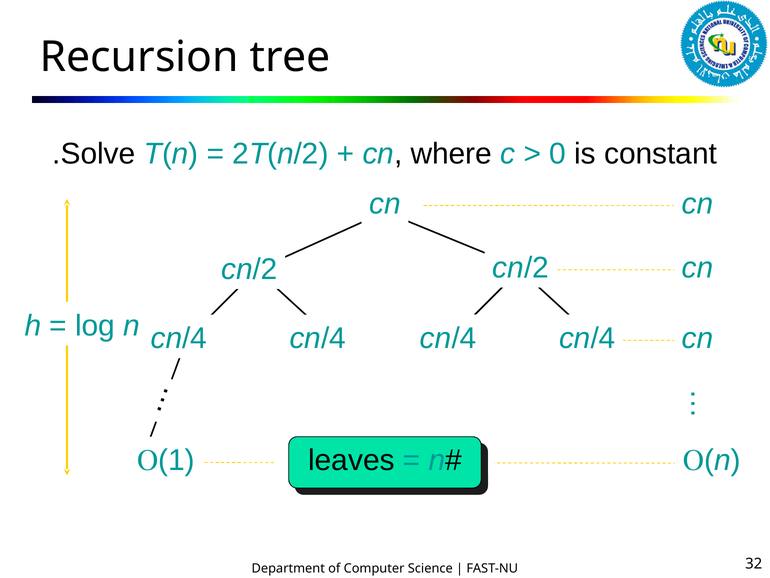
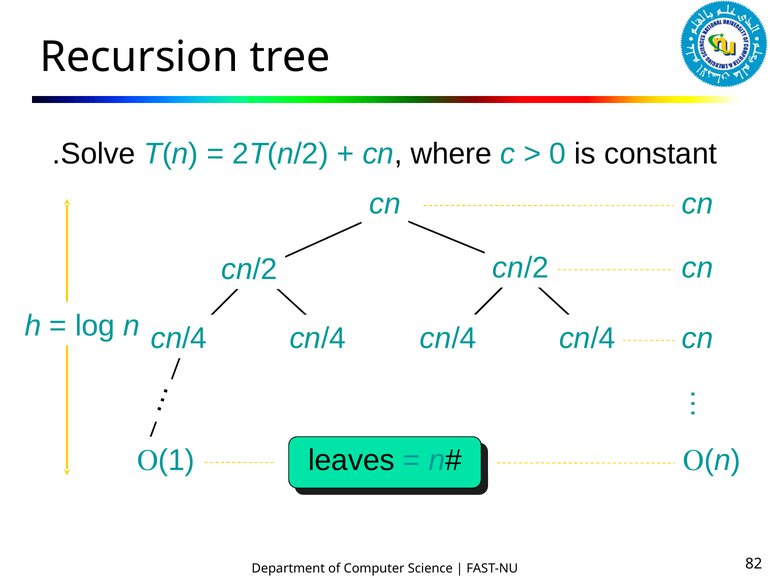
32: 32 -> 82 (754, 563)
